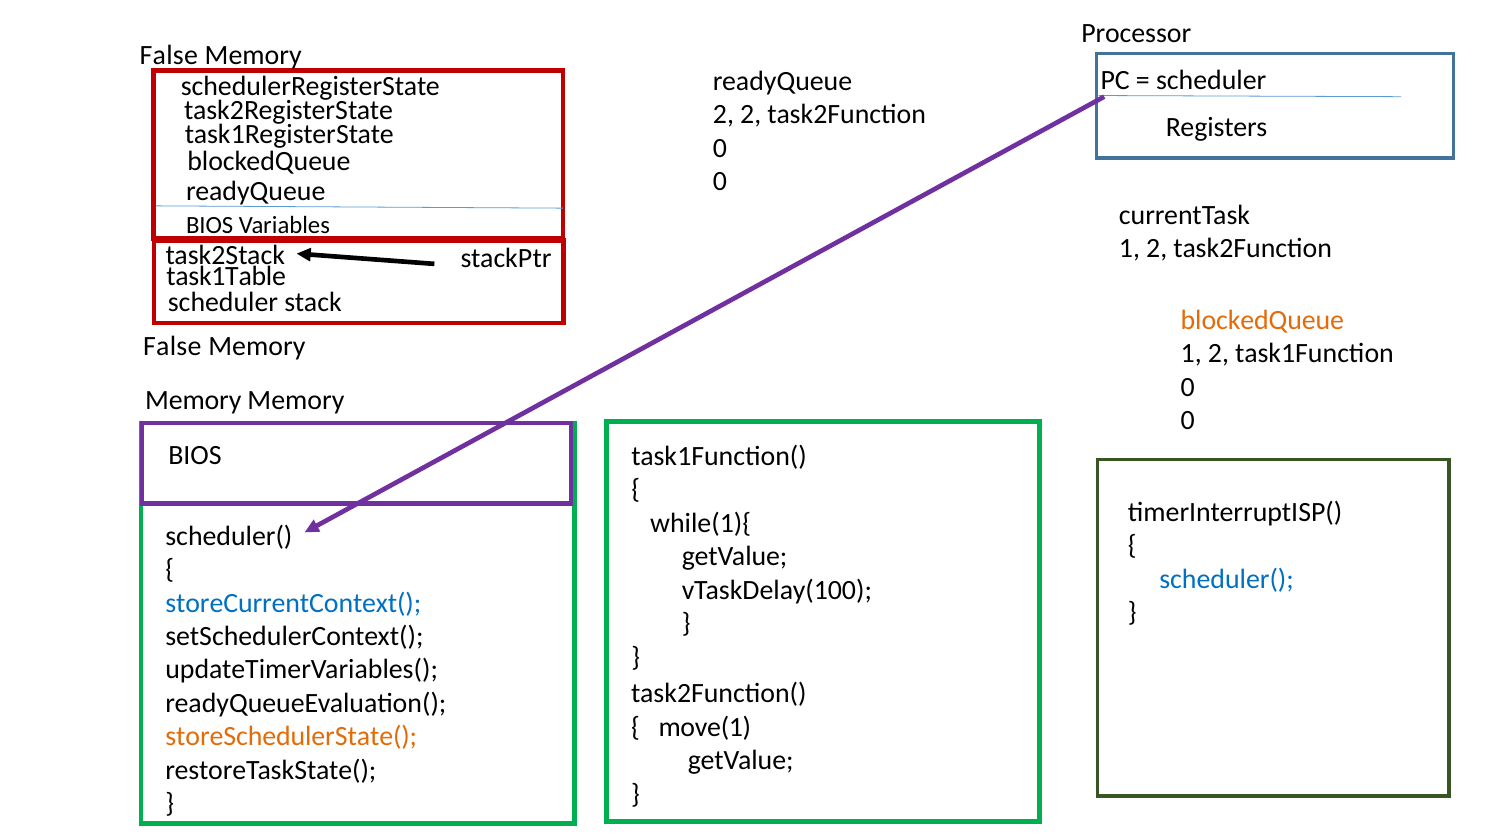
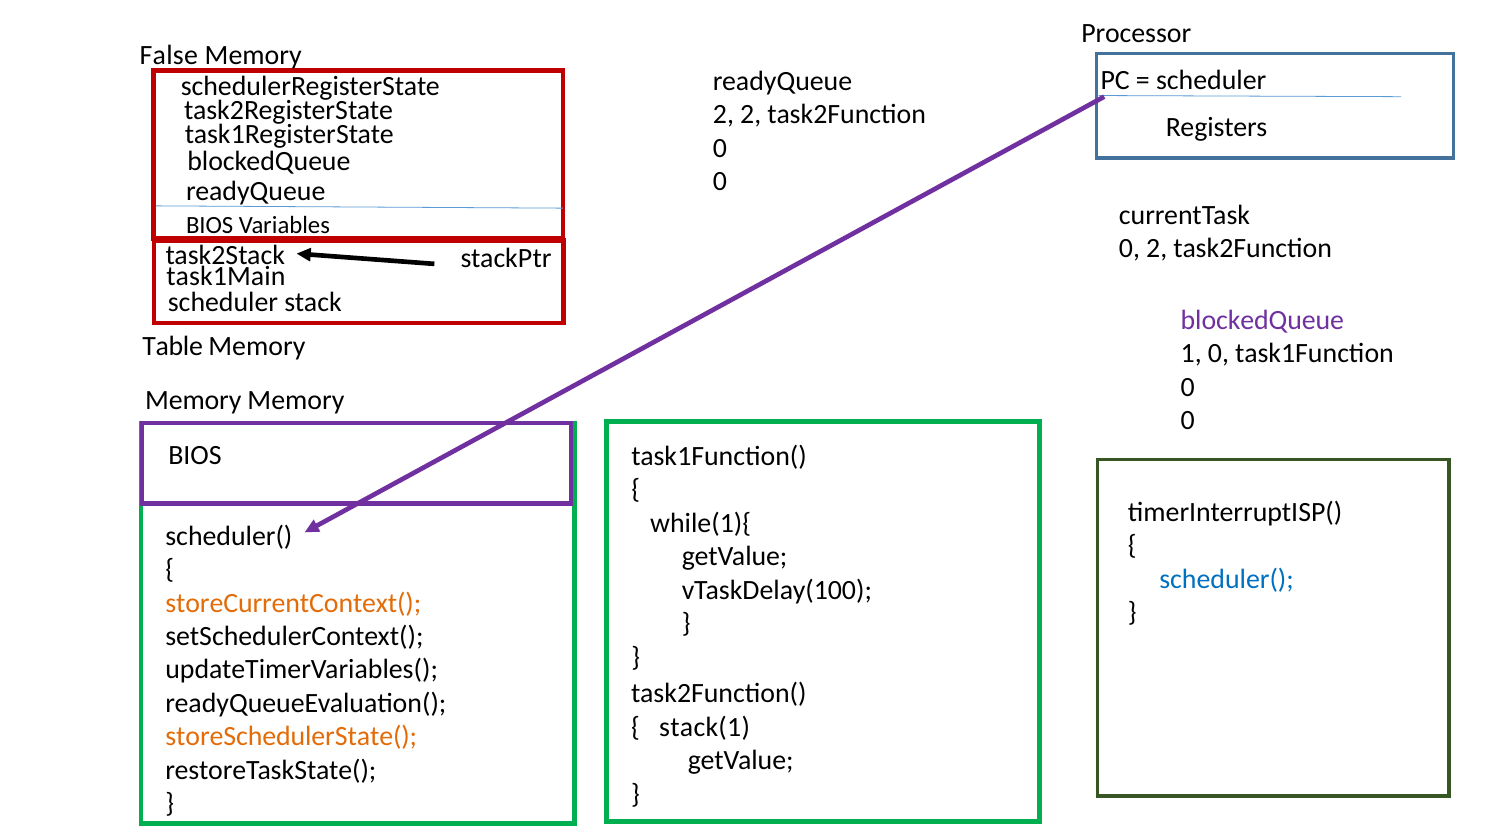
1: 1 -> 0 (1129, 249)
task1Table: task1Table -> task1Main (226, 277)
blockedQueue colour: orange -> purple (1262, 320)
False: False -> Table (173, 346)
2: 2 -> 0 (1218, 354)
storeCurrentContext( colour: blue -> orange (293, 603)
move(1: move(1 -> stack(1 (705, 727)
